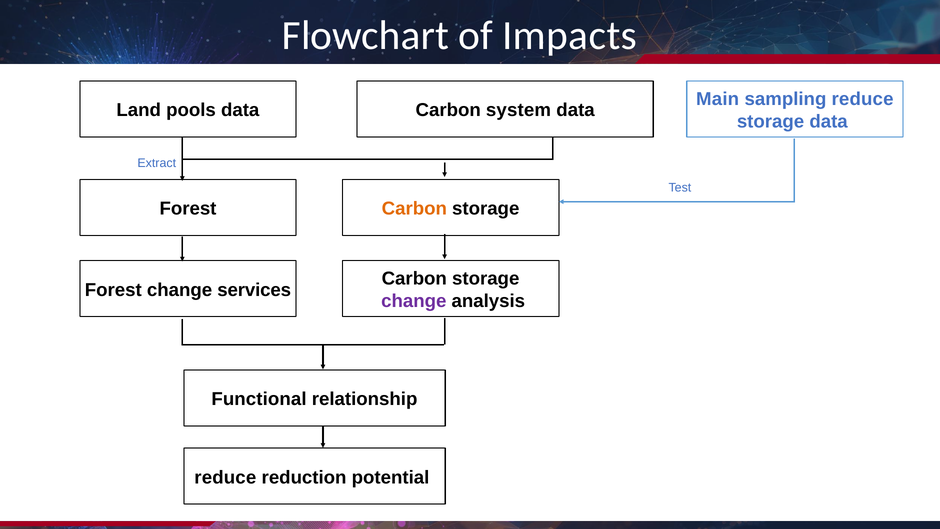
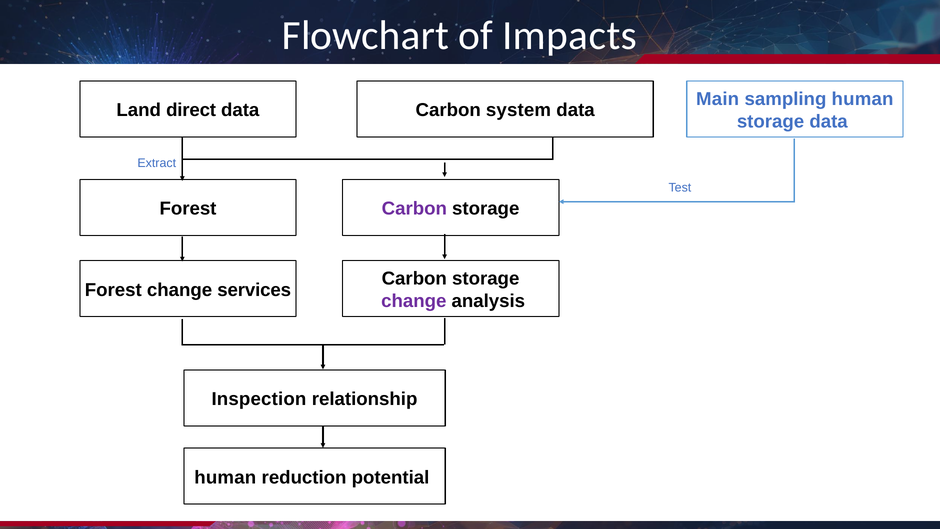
sampling reduce: reduce -> human (863, 99)
pools: pools -> direct (191, 110)
Carbon colour: orange -> purple (414, 209)
Functional: Functional -> Inspection (259, 399)
reduce: reduce -> human (225, 477)
